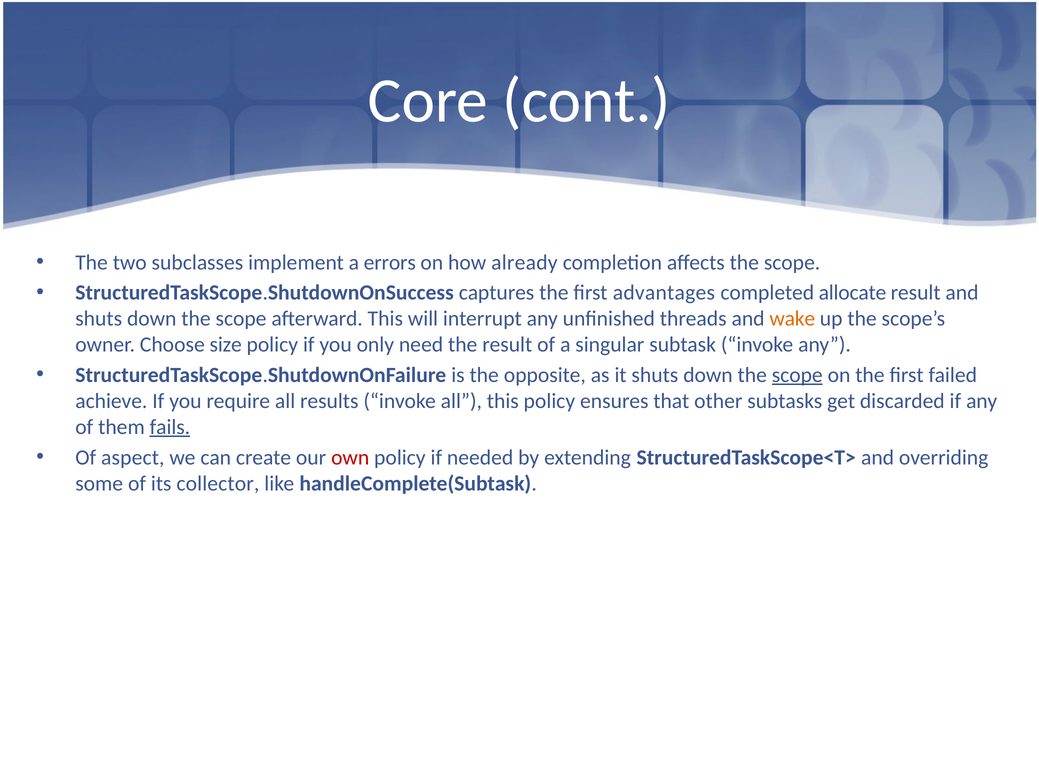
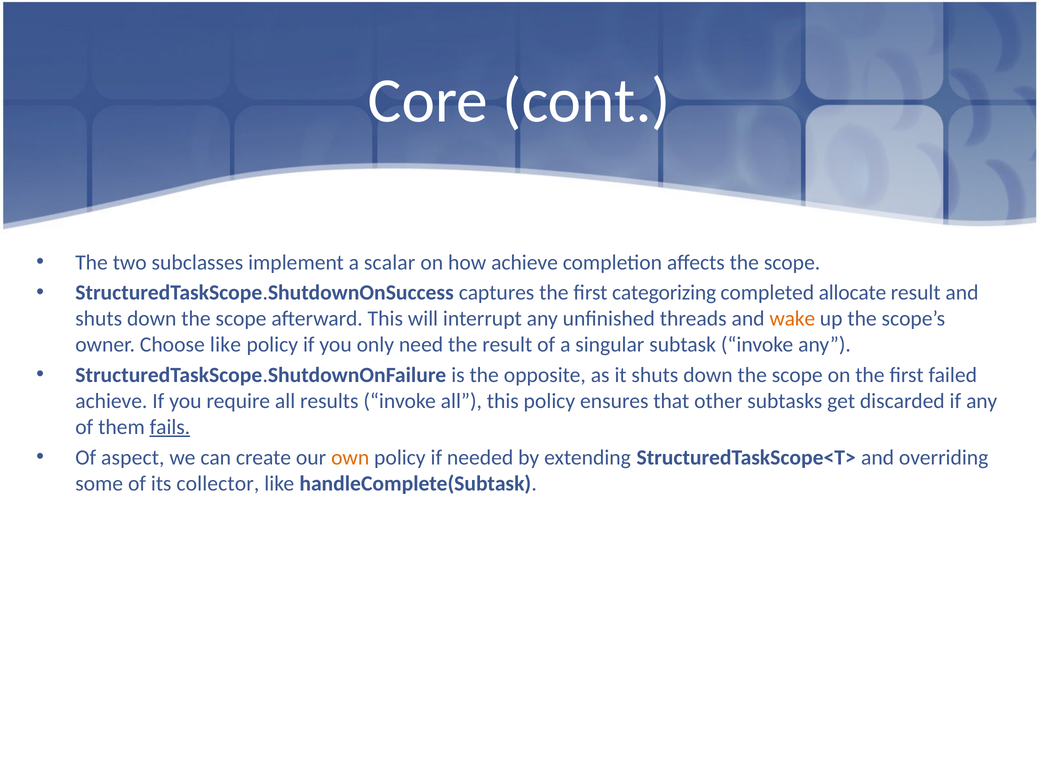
errors: errors -> scalar (390, 262)
how already: already -> achieve (525, 262)
advantages: advantages -> categorizing (664, 292)
Choose size: size -> like (226, 344)
scope underline: present -> none (797, 375)
own colour: red -> orange (350, 457)
